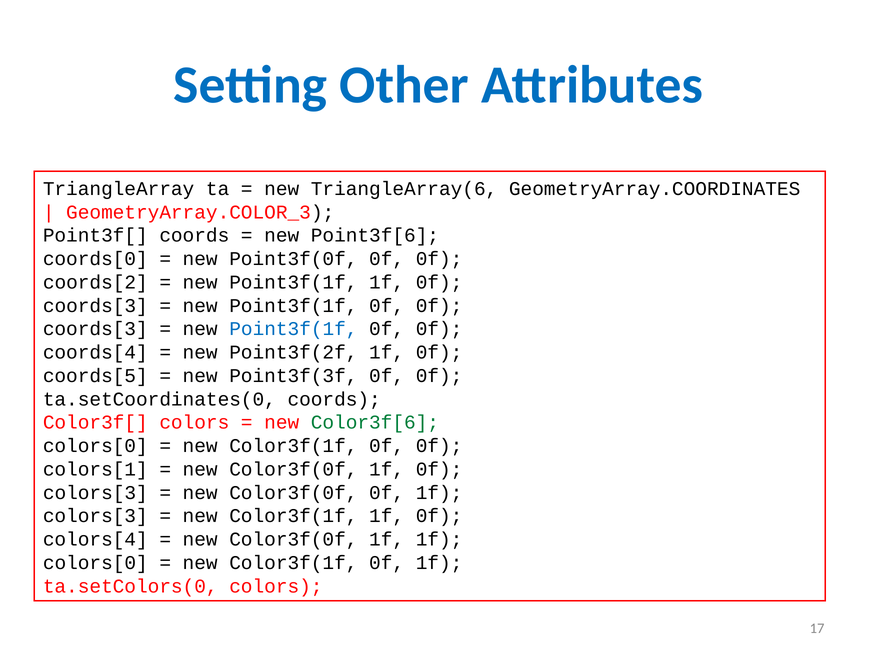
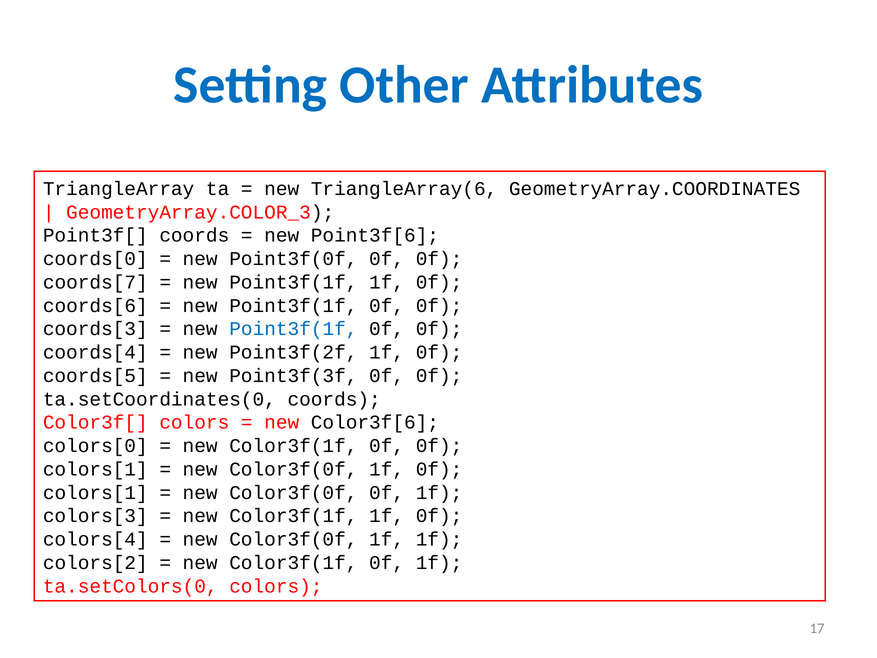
coords[2: coords[2 -> coords[7 (95, 282)
coords[3: coords[3 -> coords[6 (95, 305)
Color3f[6 colour: green -> black (375, 422)
colors[3: colors[3 -> colors[1 (95, 492)
colors[0: colors[0 -> colors[2 (95, 563)
